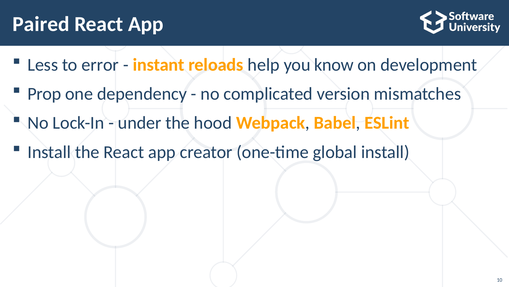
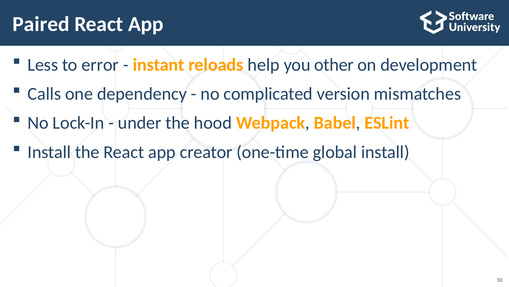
know: know -> other (334, 65)
Prop: Prop -> Calls (44, 94)
